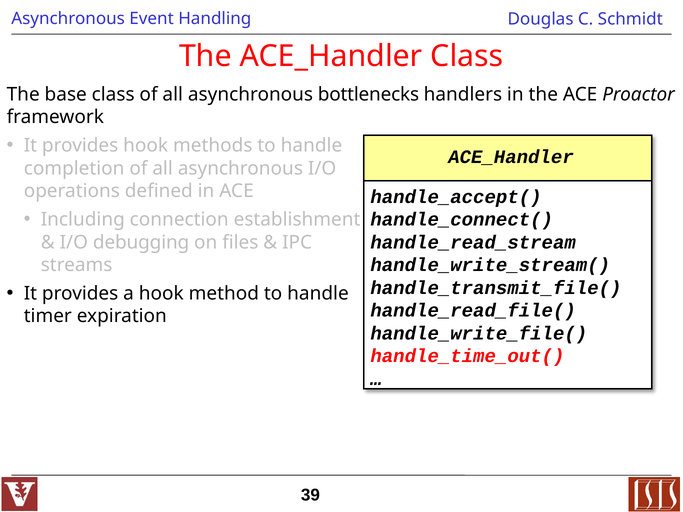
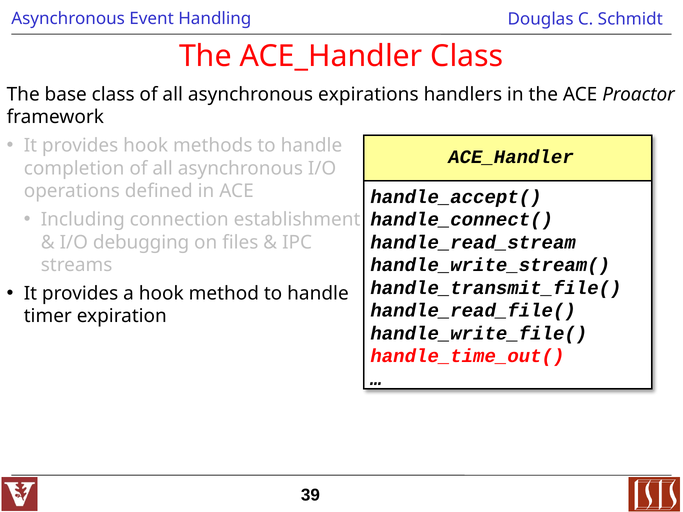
bottlenecks: bottlenecks -> expirations (368, 94)
